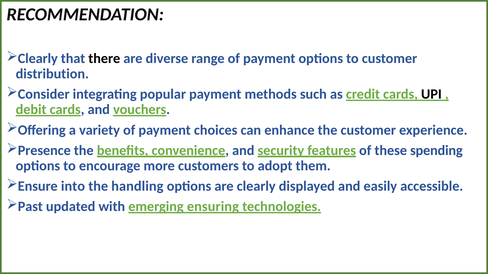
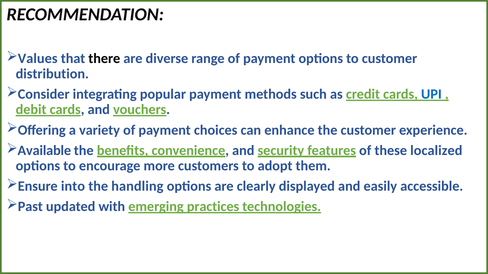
Clearly: Clearly -> Values (38, 59)
UPI colour: black -> blue (431, 94)
Presence: Presence -> Available (44, 151)
spending: spending -> localized (436, 151)
ensuring: ensuring -> practices (213, 207)
